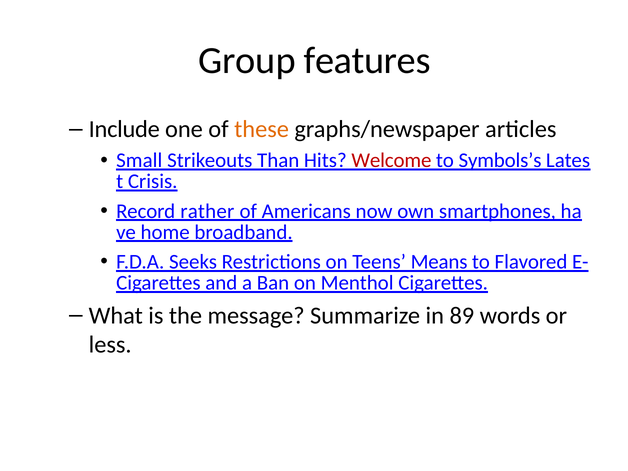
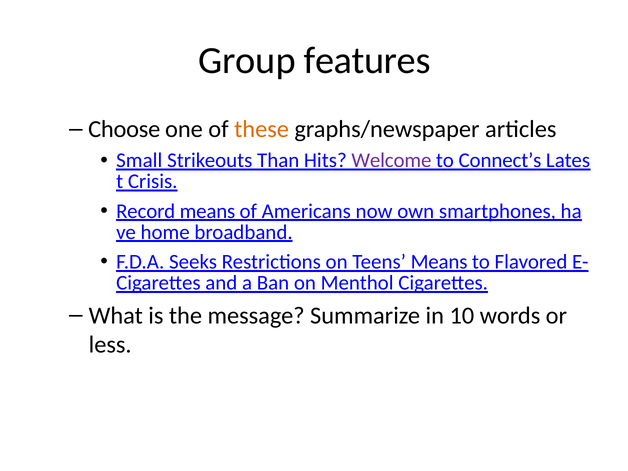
Include: Include -> Choose (124, 129)
Welcome colour: red -> purple (391, 161)
Symbols’s: Symbols’s -> Connect’s (500, 161)
Record rather: rather -> means (207, 211)
89: 89 -> 10 (462, 316)
